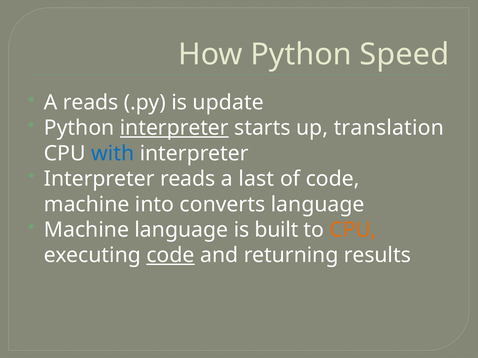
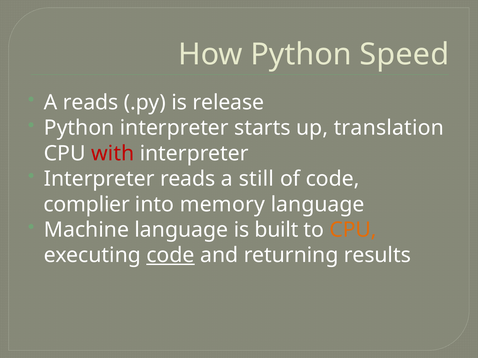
update: update -> release (228, 103)
interpreter underline: present -> none (174, 128)
with colour: blue -> red (113, 154)
last: last -> still (256, 179)
machine: machine -> complier (87, 205)
converts: converts -> memory (222, 205)
